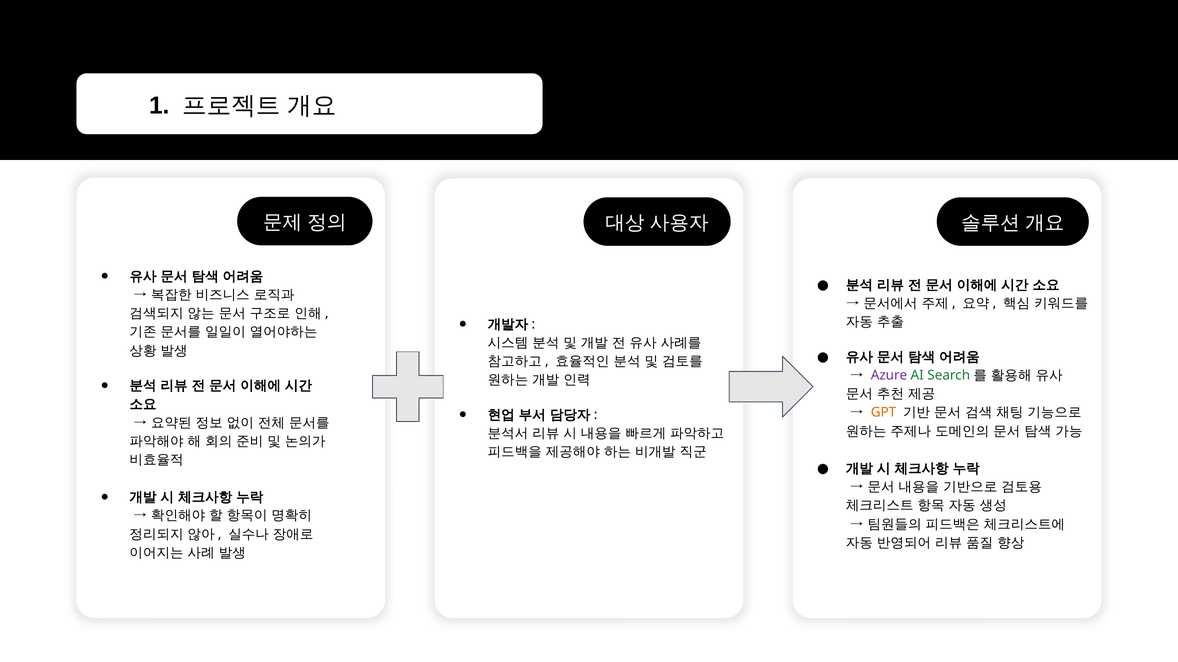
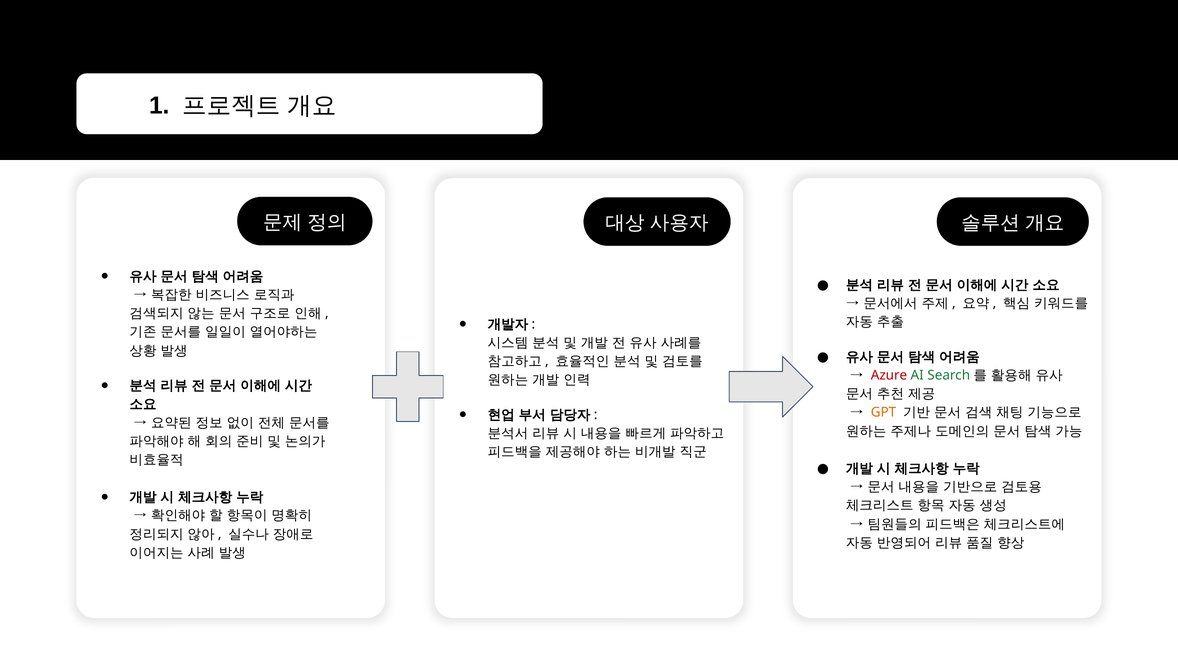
Azure colour: purple -> red (889, 376)
